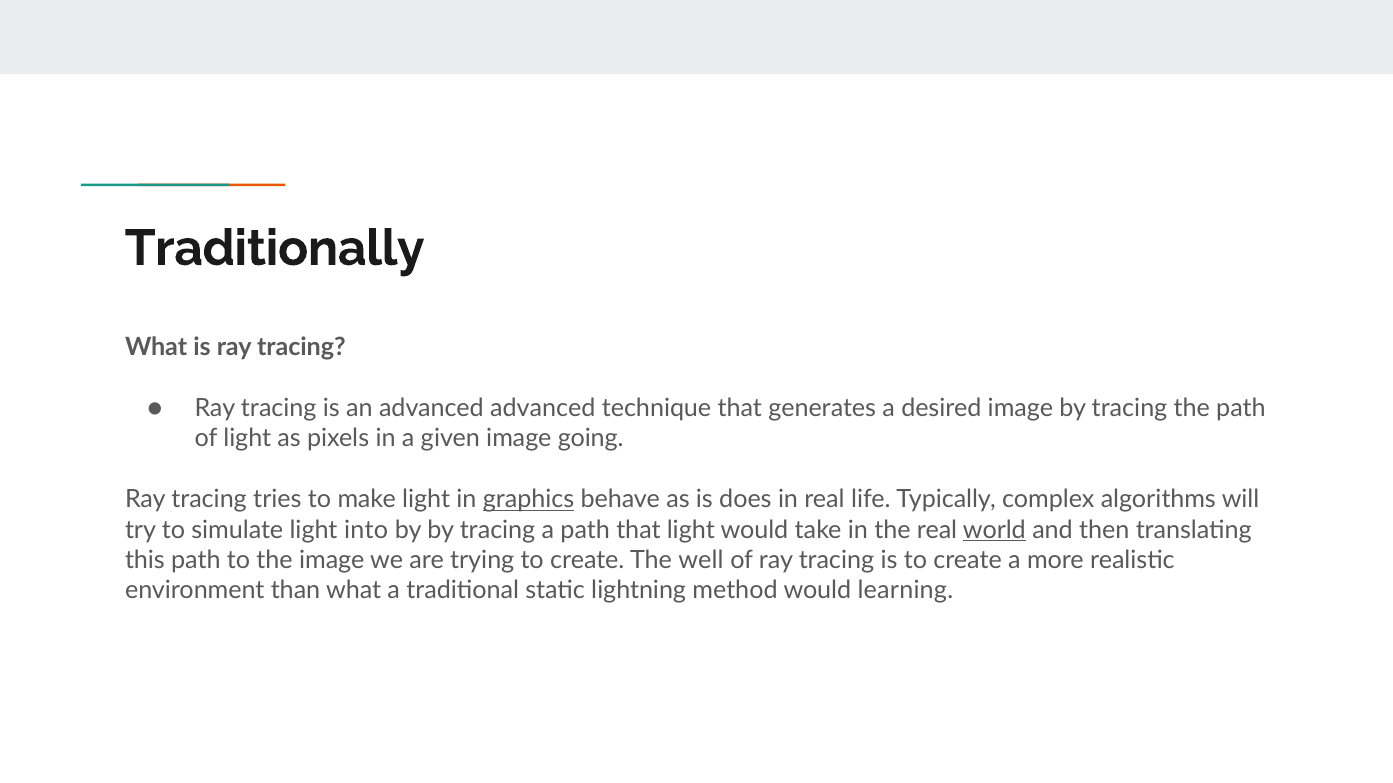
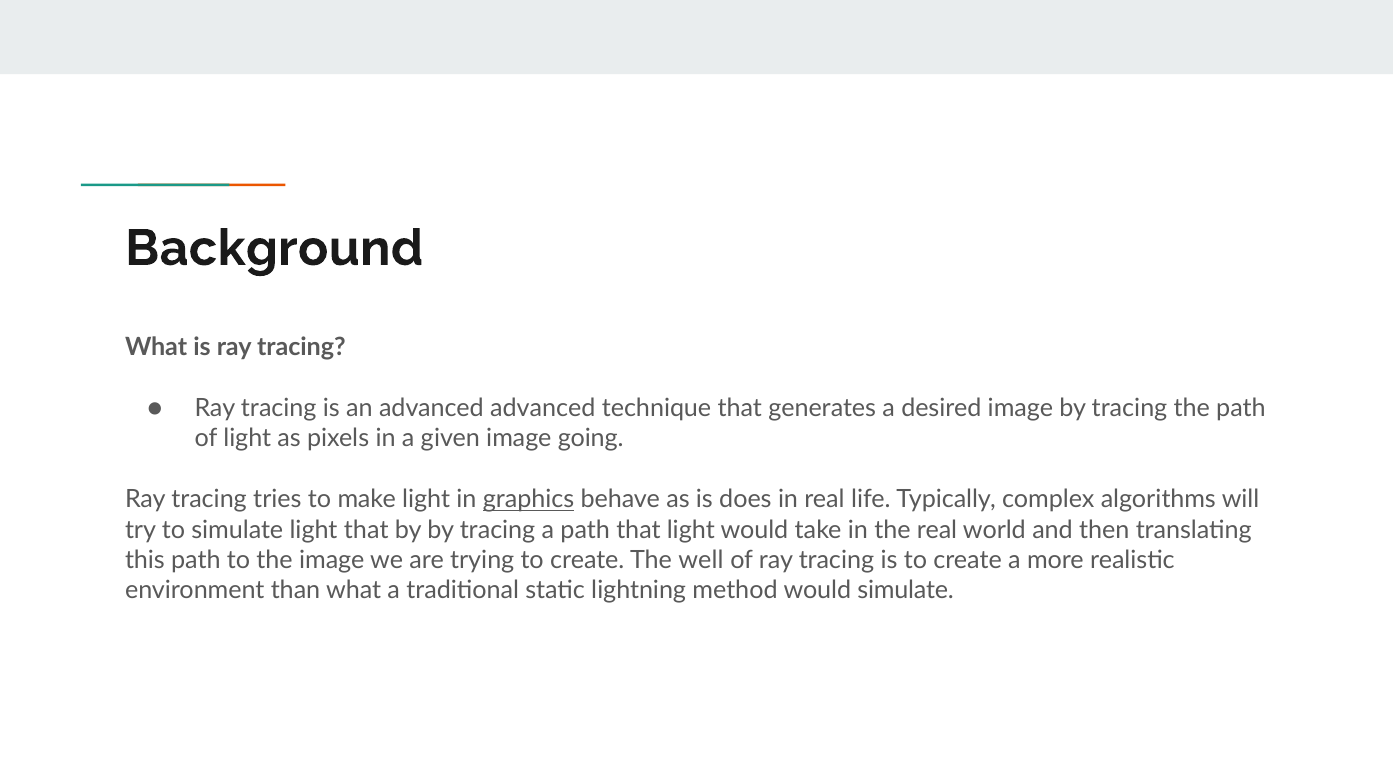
Traditionally: Traditionally -> Background (274, 249)
light into: into -> that (366, 530)
world underline: present -> none (994, 530)
would learning: learning -> simulate (906, 591)
